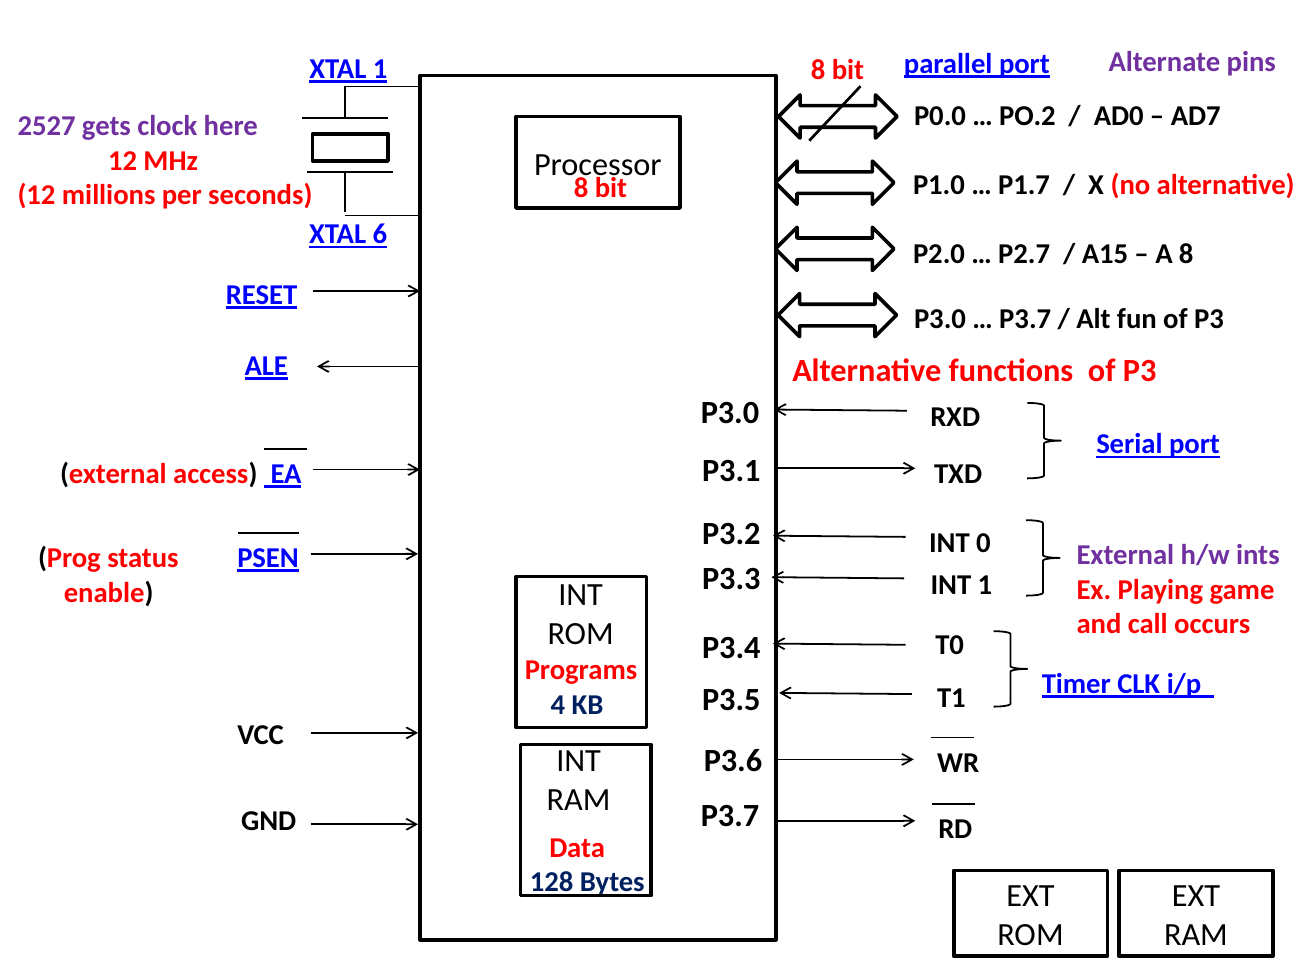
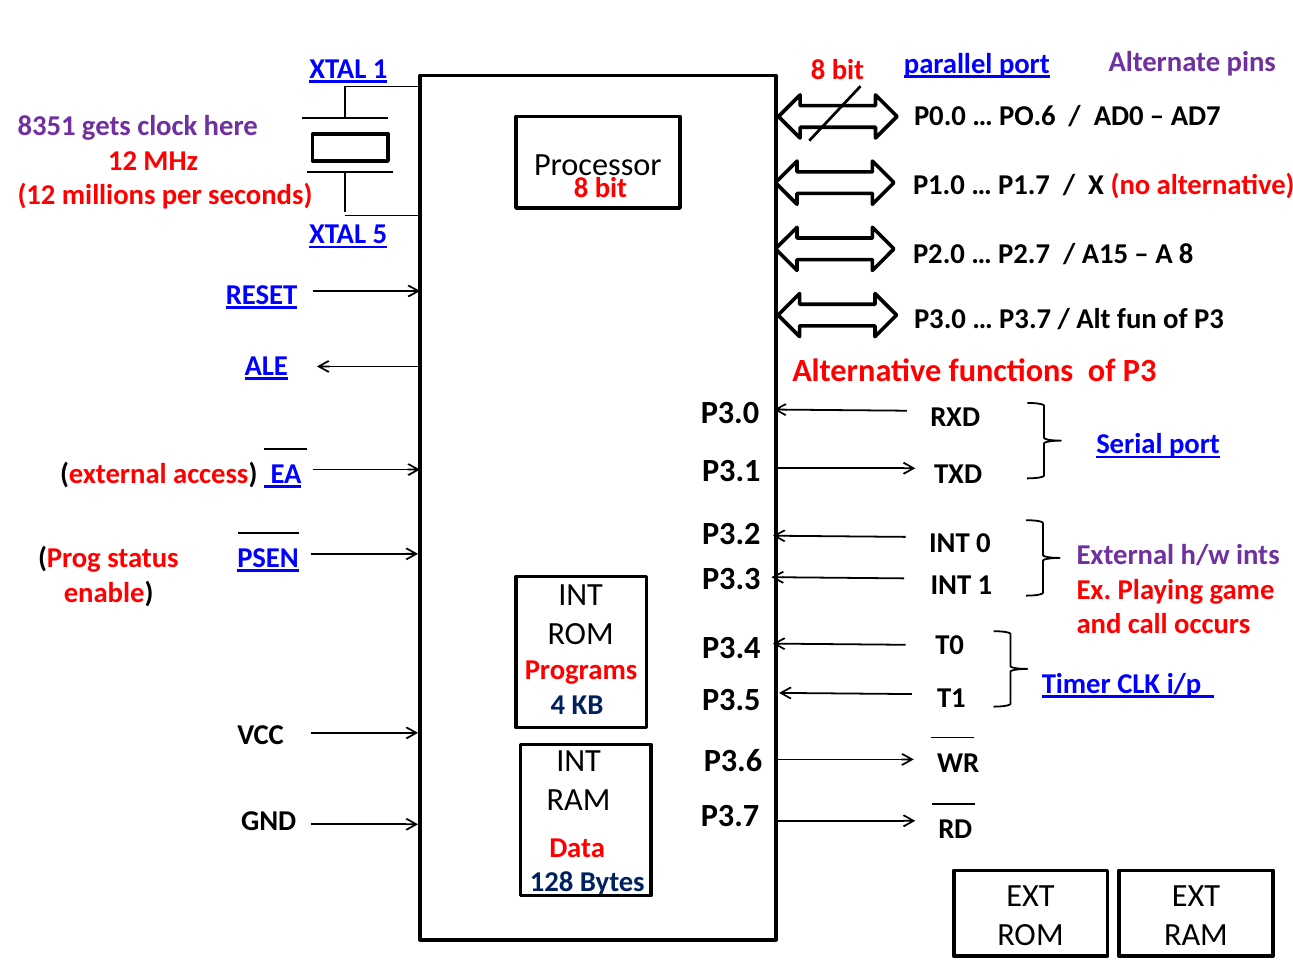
PO.2: PO.2 -> PO.6 (1027, 116)
2527: 2527 -> 8351 (47, 126)
6: 6 -> 5 (380, 234)
